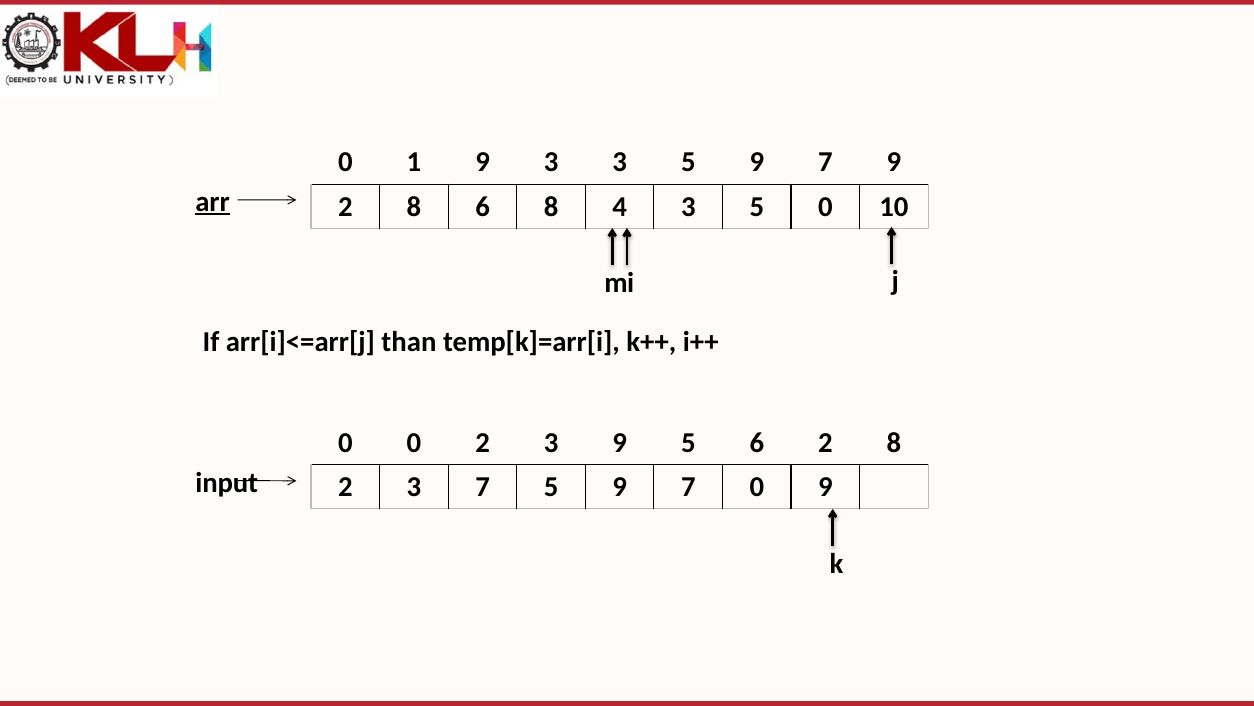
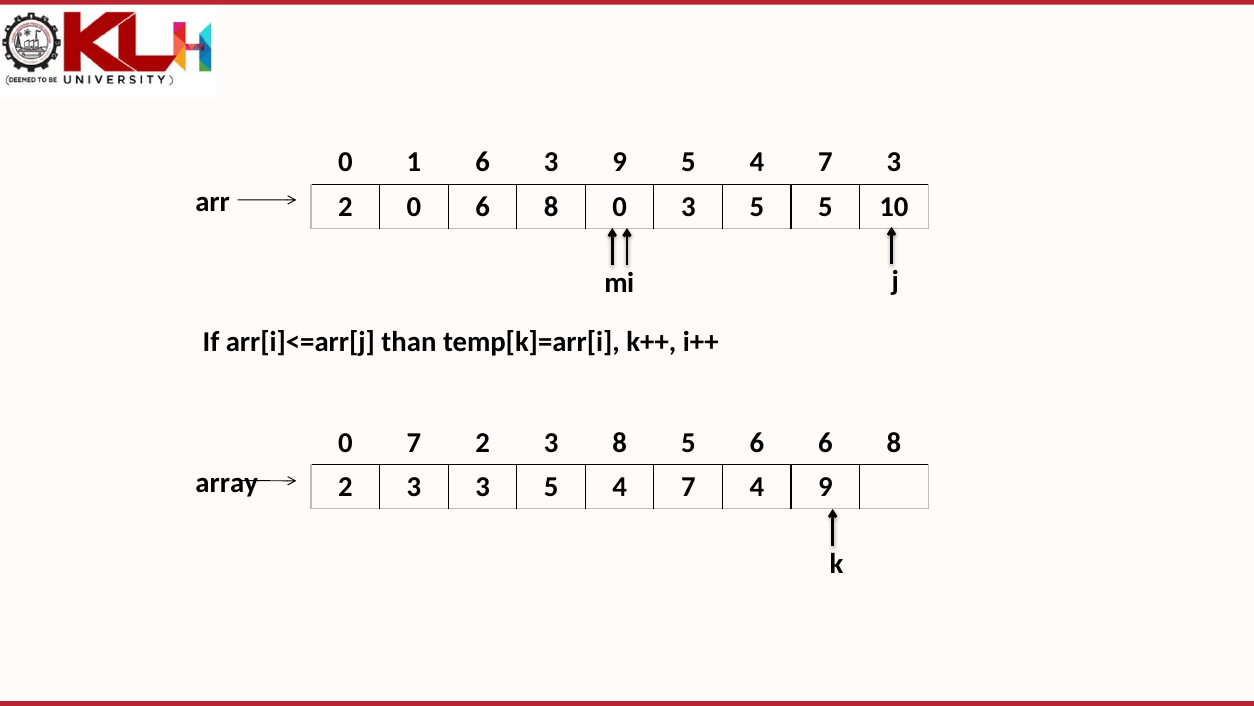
1 9: 9 -> 6 (483, 162)
3 3: 3 -> 9 (620, 162)
9: 9 -> 4 (757, 162)
7 9: 9 -> 3 (894, 162)
arr underline: present -> none (213, 202)
8: 8 -> 0 (414, 206)
8 4: 4 -> 0 (620, 206)
5 0: 0 -> 5 (825, 206)
0 0: 0 -> 7 (414, 443)
3 9: 9 -> 8 (620, 443)
6 2: 2 -> 6 (825, 443)
input: input -> array (227, 482)
3 7: 7 -> 3 (483, 487)
9: 9 -> 4 (620, 487)
7 0: 0 -> 4 (757, 487)
